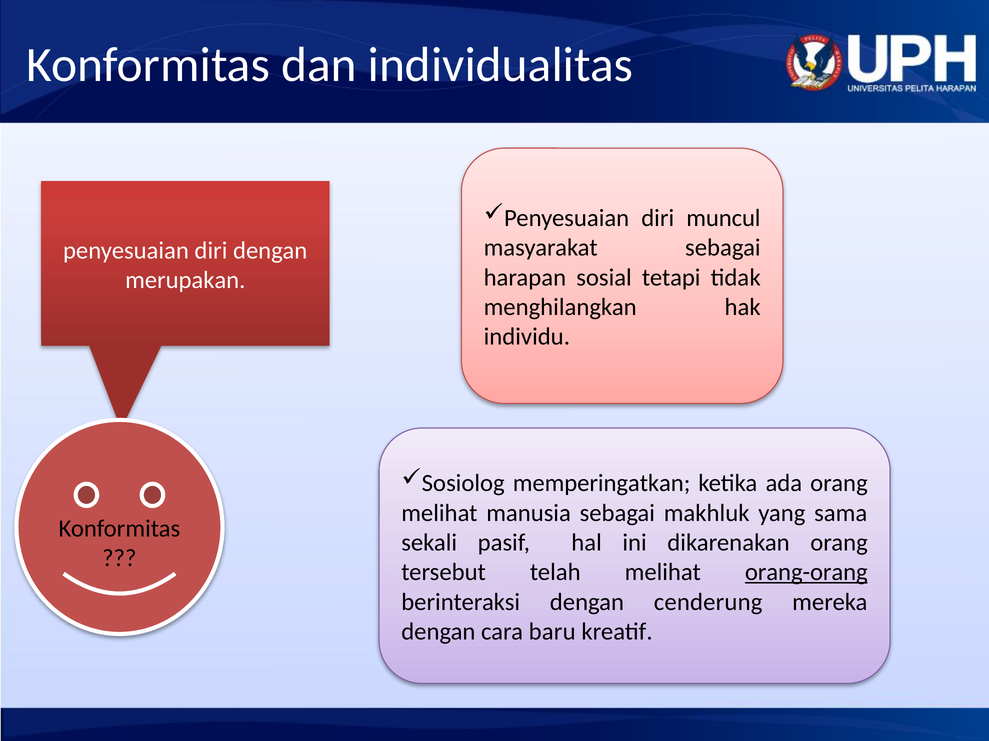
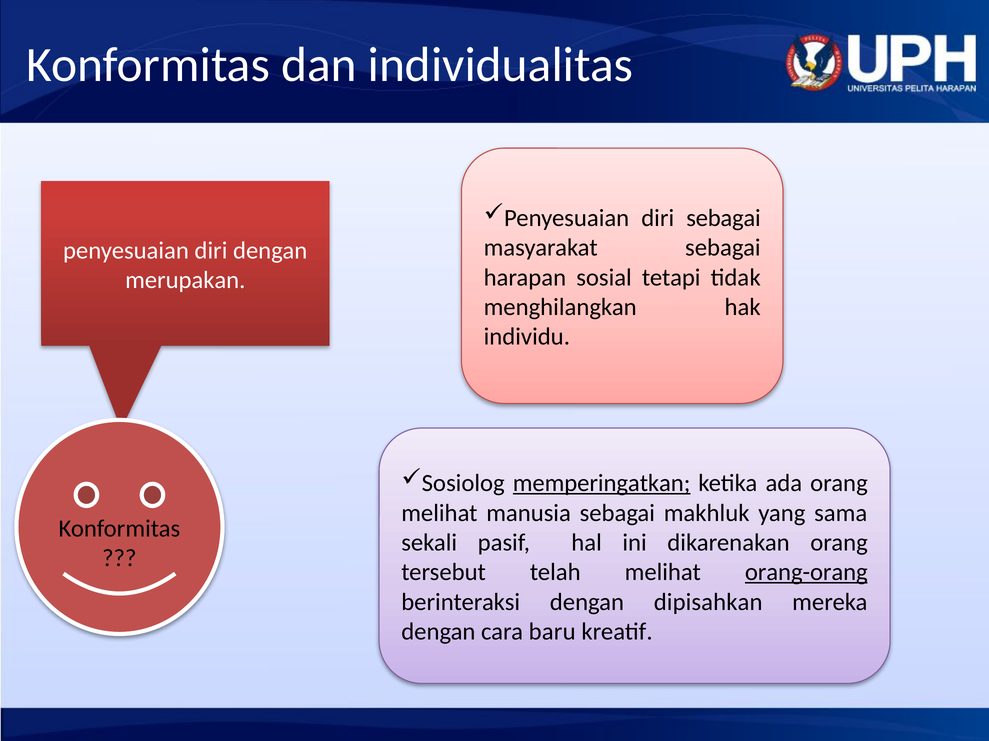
diri muncul: muncul -> sebagai (724, 218)
memperingatkan underline: none -> present (602, 484)
cenderung: cenderung -> dipisahkan (708, 602)
